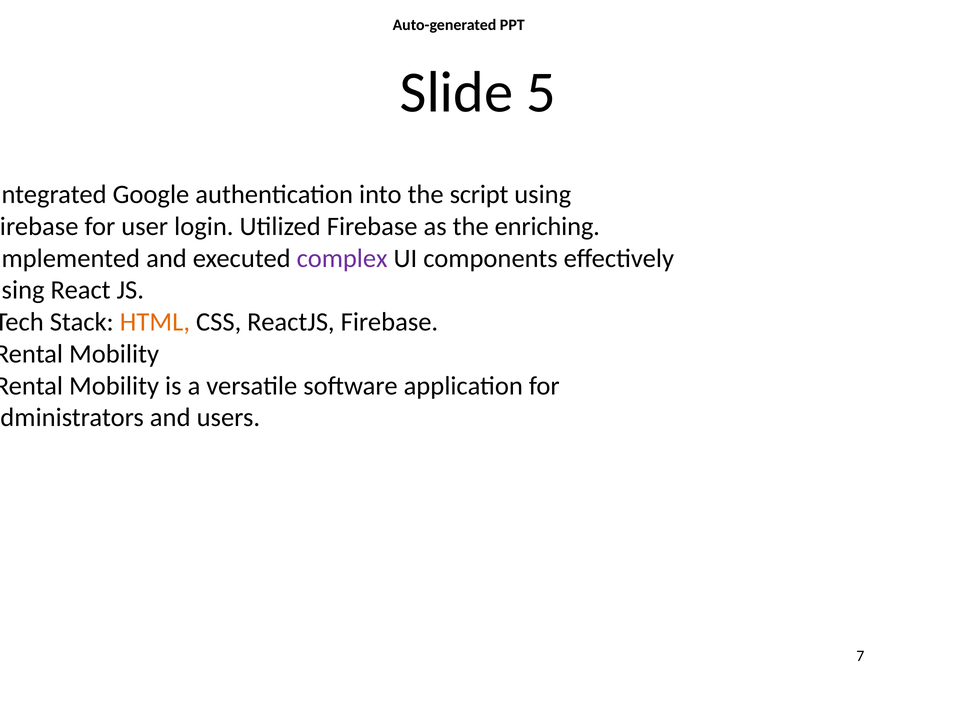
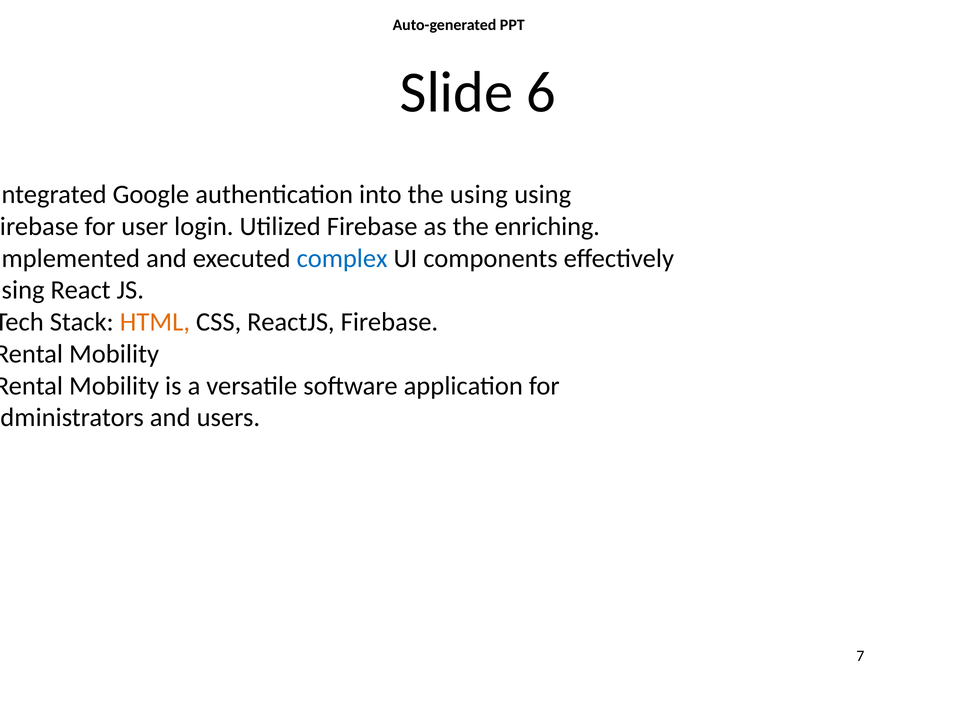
5: 5 -> 6 (541, 93)
the script: script -> using (479, 195)
complex colour: purple -> blue (342, 258)
